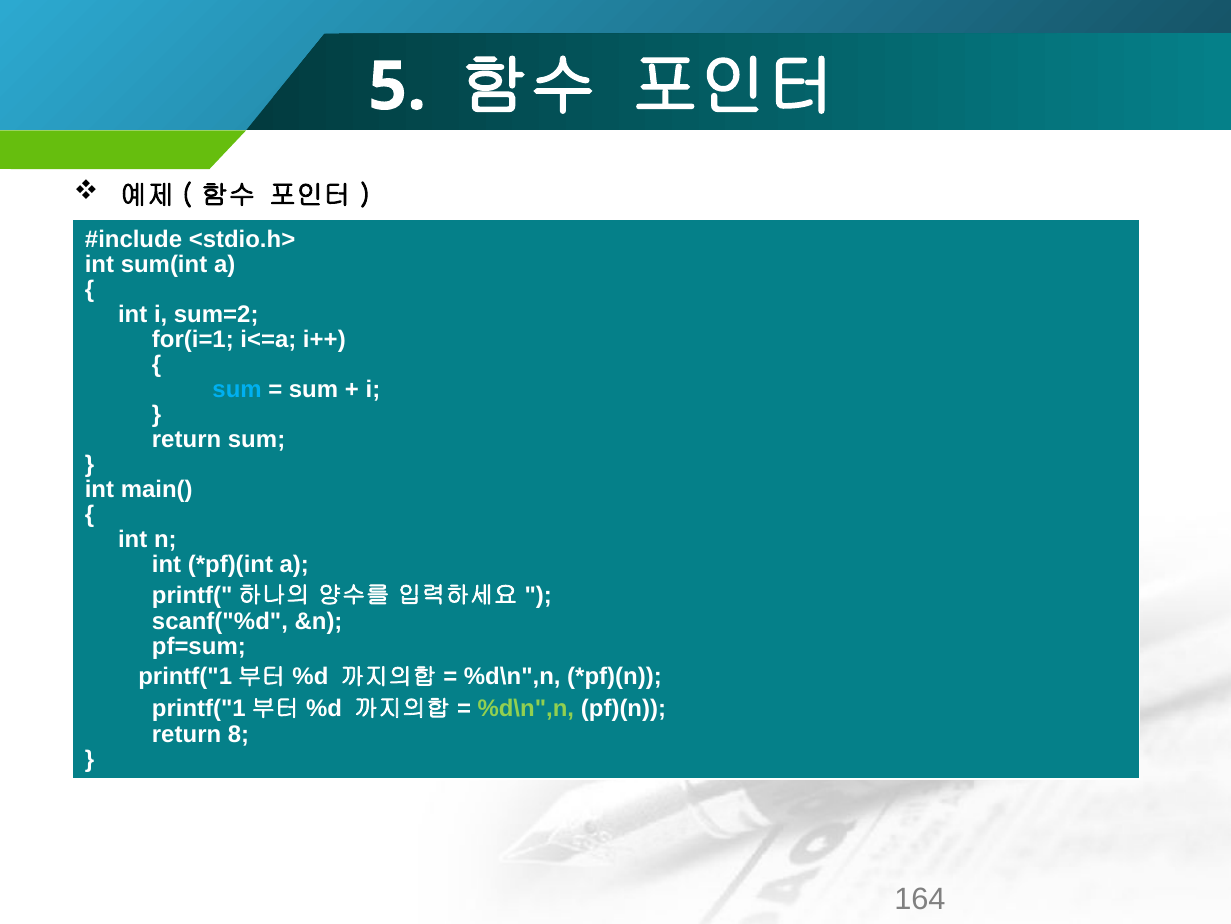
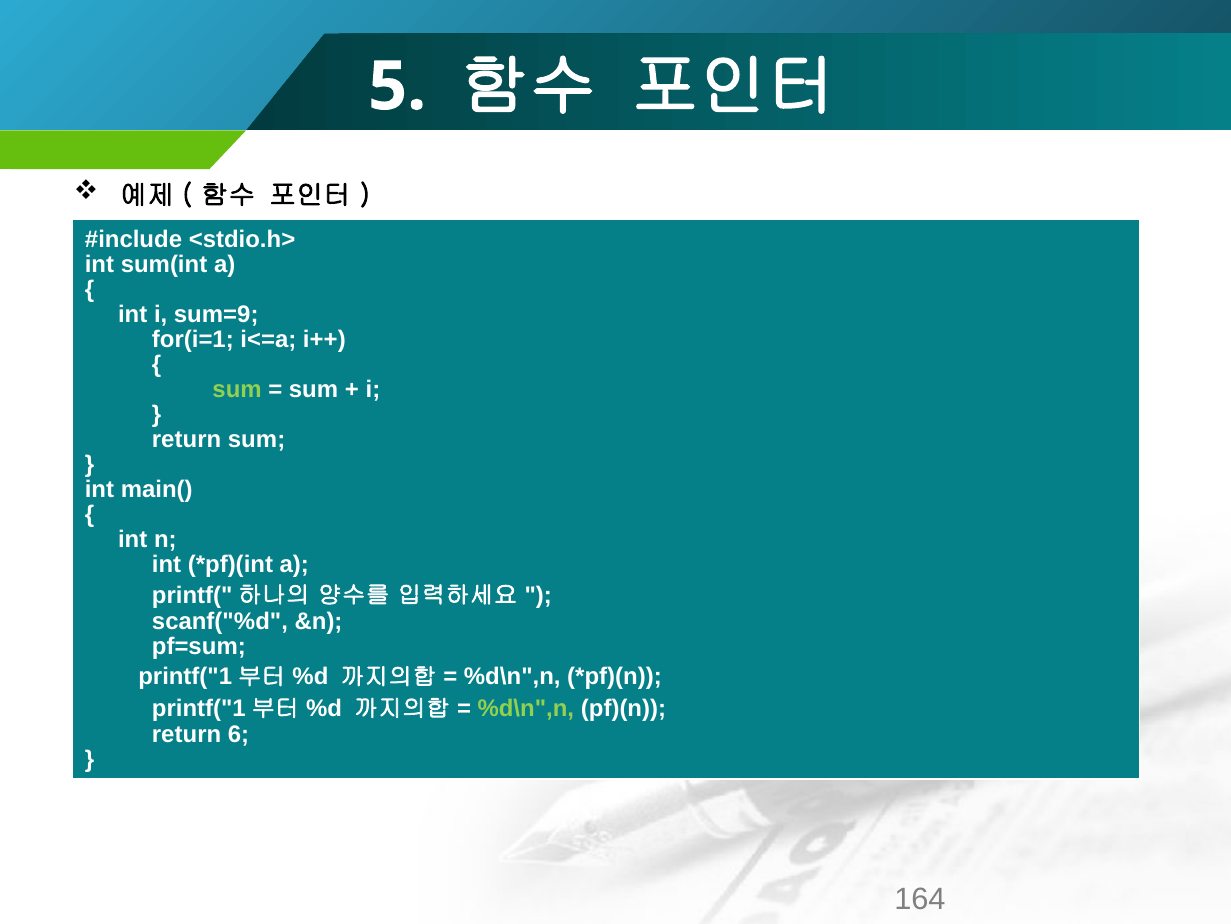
sum=2: sum=2 -> sum=9 (216, 314)
sum colour: light blue -> light green (237, 389)
8: 8 -> 6 (238, 734)
